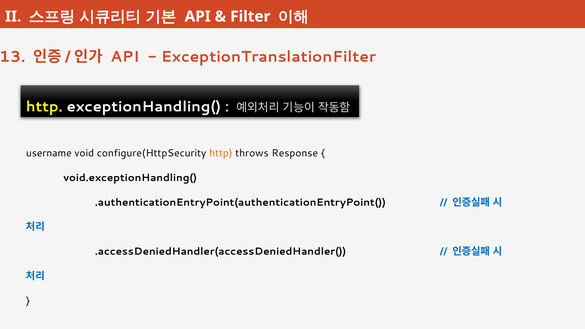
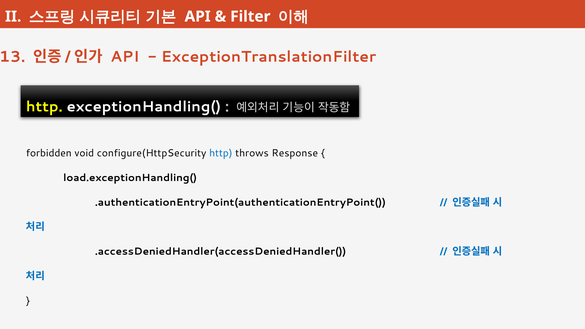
username: username -> forbidden (49, 153)
http colour: orange -> blue (221, 153)
void.exceptionHandling(: void.exceptionHandling( -> load.exceptionHandling( (130, 178)
